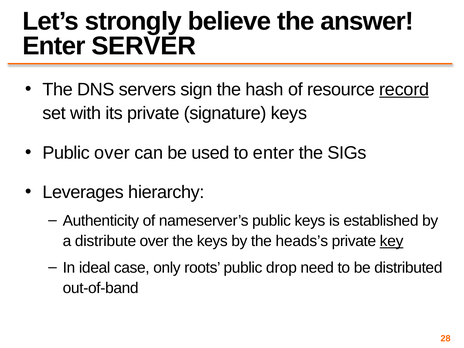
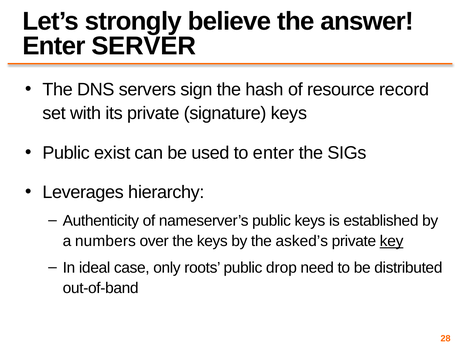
record underline: present -> none (404, 90)
Public over: over -> exist (112, 153)
distribute: distribute -> numbers (105, 241)
heads’s: heads’s -> asked’s (302, 241)
